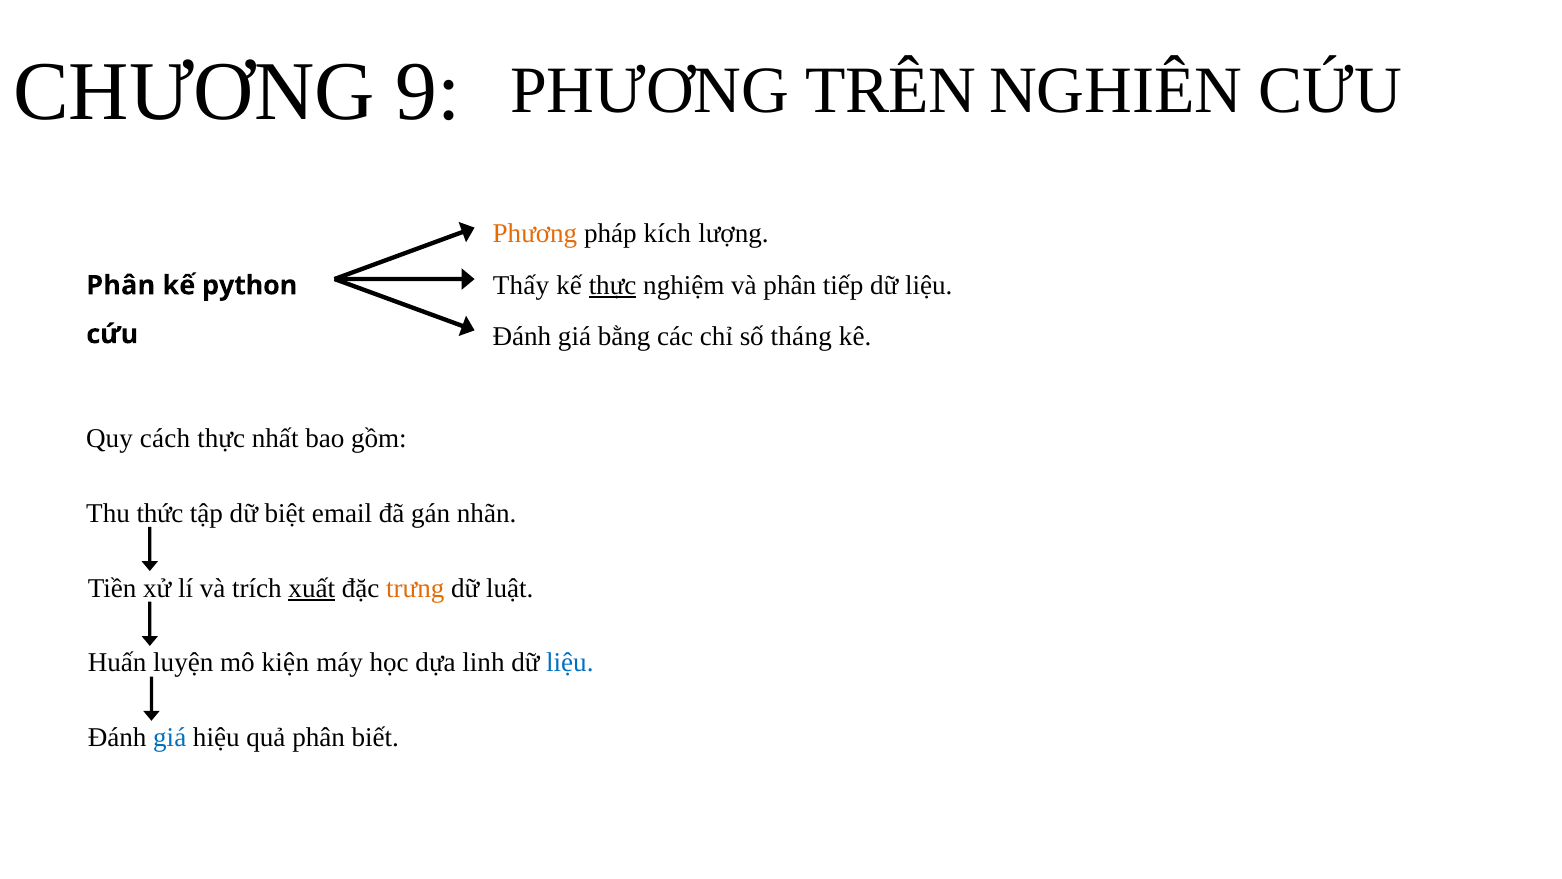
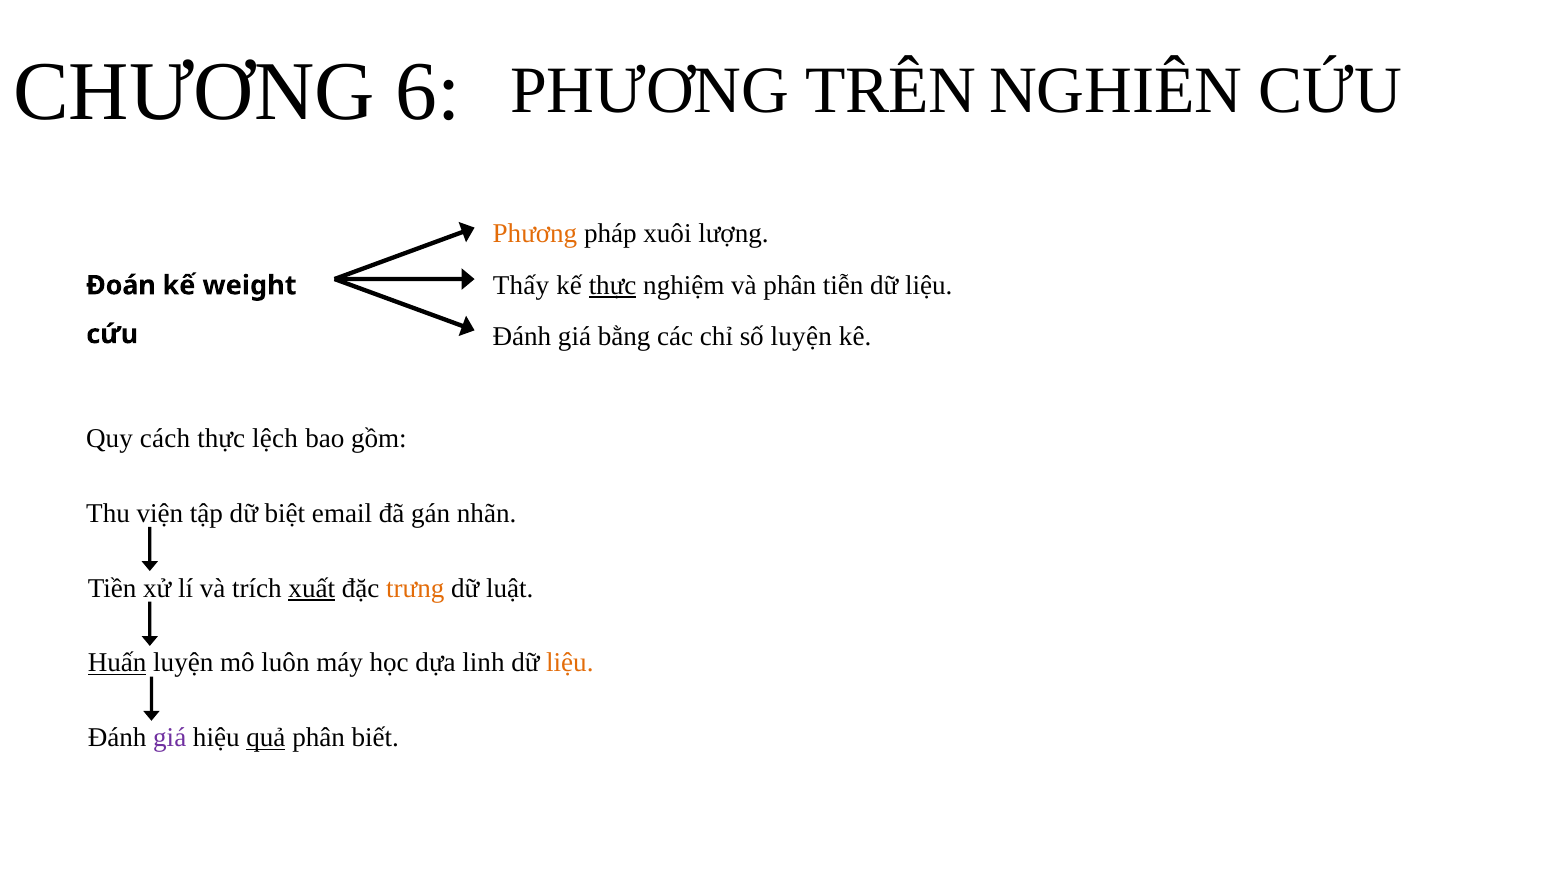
9: 9 -> 6 (428, 92)
kích: kích -> xuôi (667, 234)
tiếp: tiếp -> tiễn (843, 285)
Phân: Phân -> Đoán (121, 285)
python: python -> weight (250, 285)
số tháng: tháng -> luyện (801, 337)
nhất: nhất -> lệch (275, 438)
thức: thức -> viện (160, 513)
Huấn underline: none -> present (117, 663)
kiện: kiện -> luôn (286, 663)
liệu colour: blue -> orange (570, 663)
giá colour: blue -> purple (170, 738)
quả underline: none -> present (266, 738)
